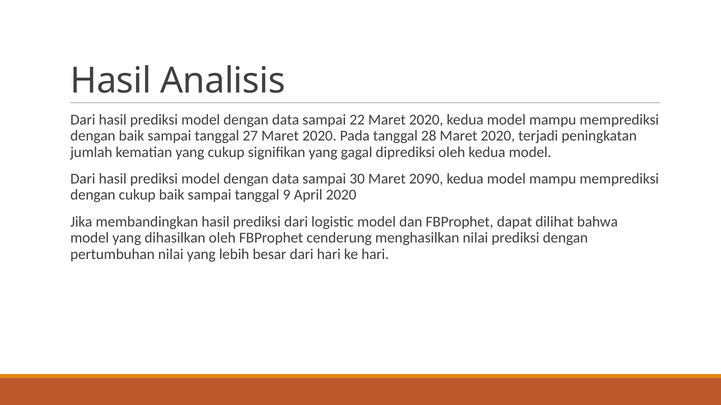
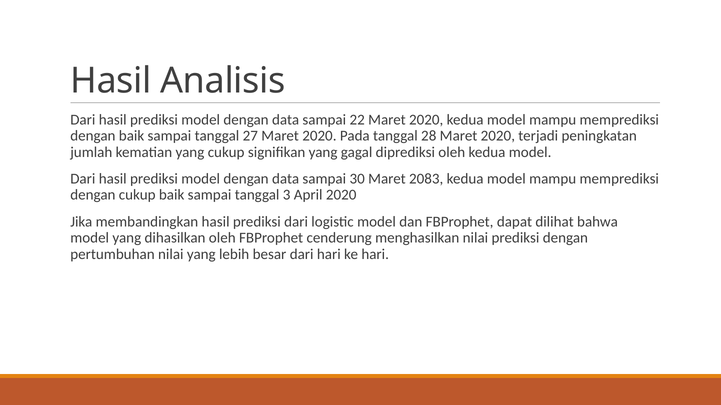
2090: 2090 -> 2083 (426, 179)
9: 9 -> 3 (287, 195)
